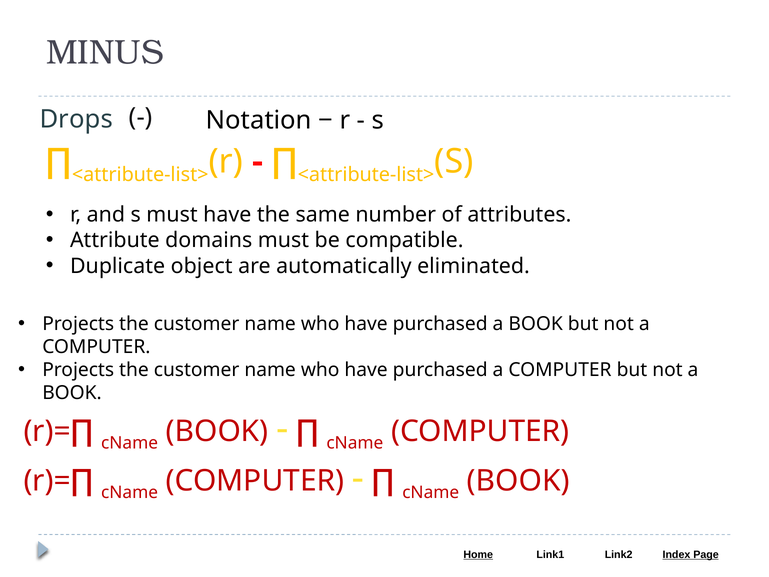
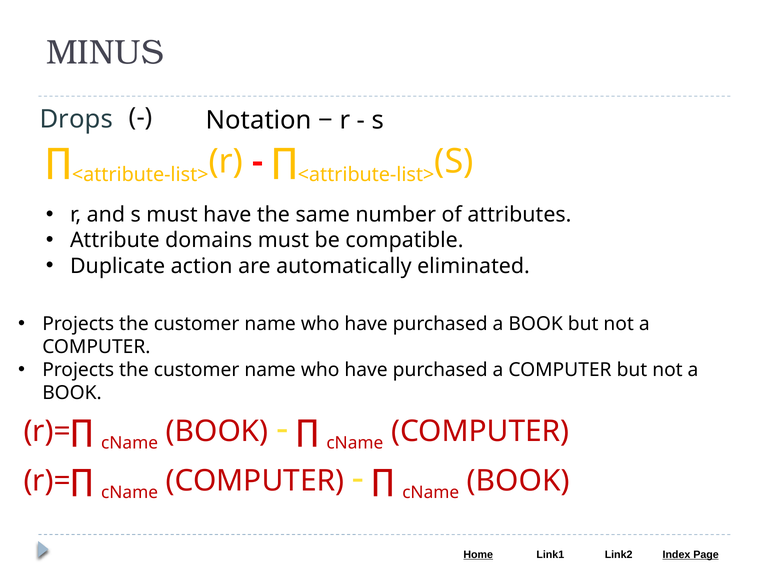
object: object -> action (202, 266)
